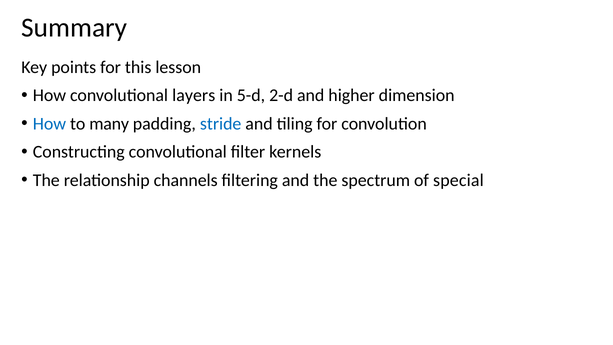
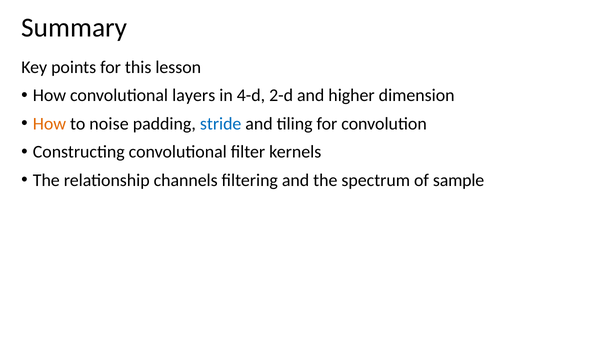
5-d: 5-d -> 4-d (251, 95)
How colour: blue -> orange (49, 124)
many: many -> noise (109, 124)
special: special -> sample (459, 180)
